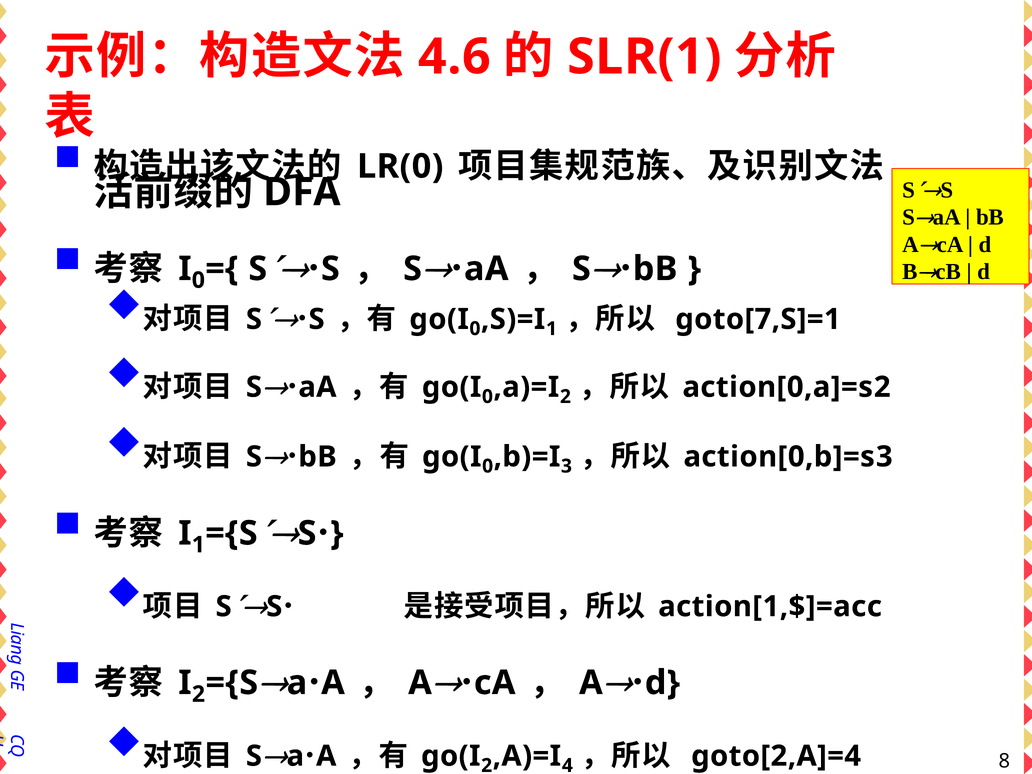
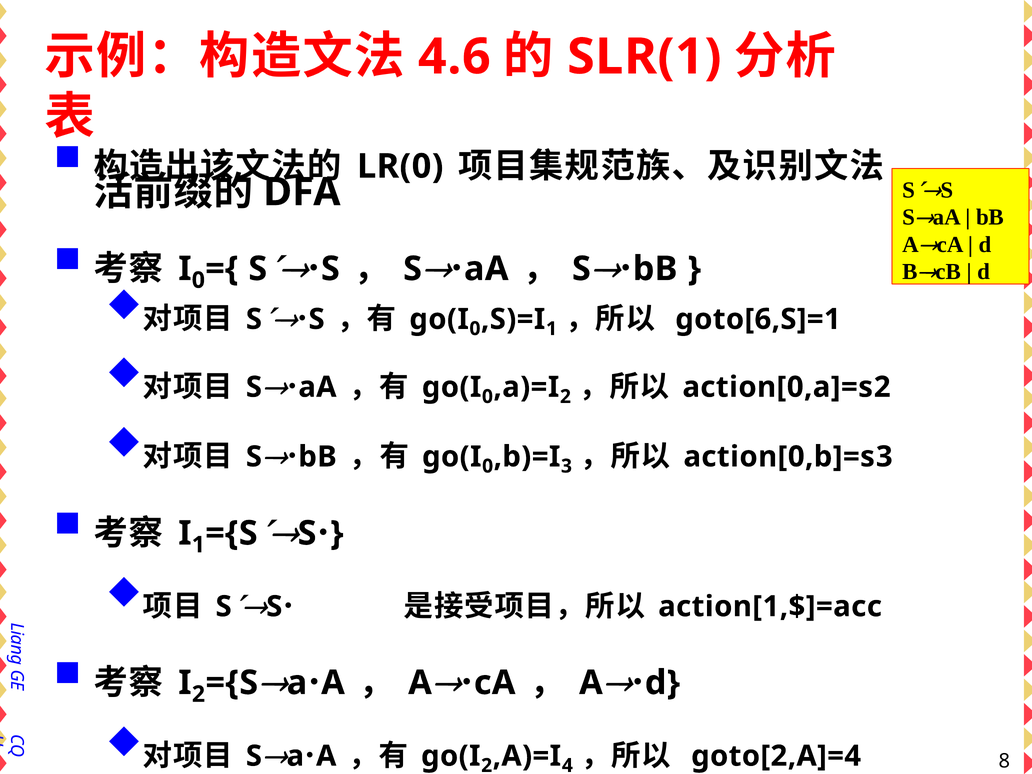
goto[7,S]=1: goto[7,S]=1 -> goto[6,S]=1 (758, 319)
